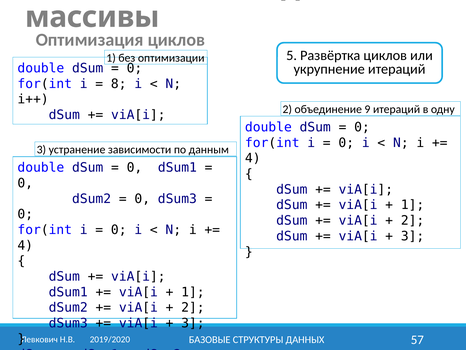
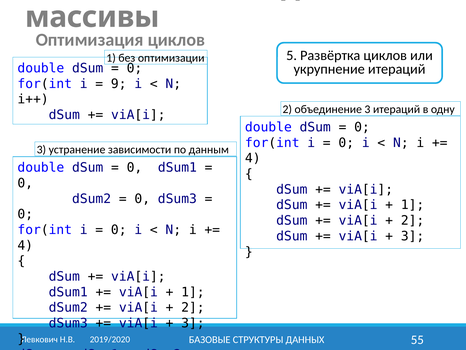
8: 8 -> 9 (119, 84)
объединение 9: 9 -> 3 (367, 109)
57: 57 -> 55 (417, 339)
